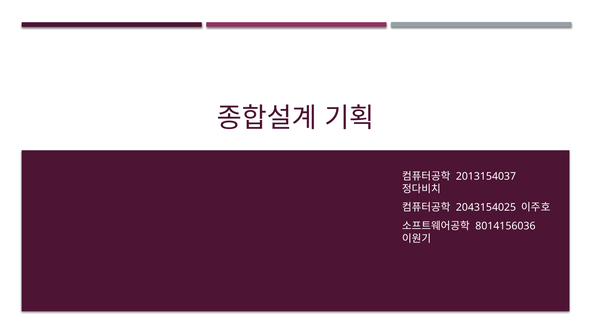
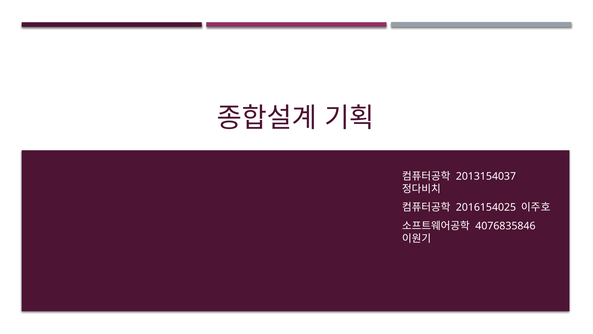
2043154025: 2043154025 -> 2016154025 (486, 207)
8014156036: 8014156036 -> 4076835846 (505, 226)
